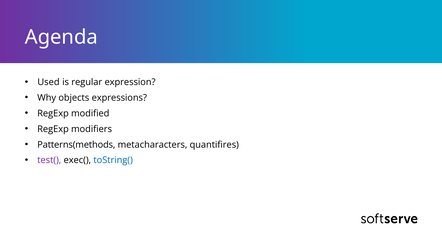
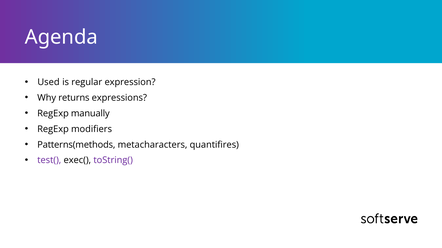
objects: objects -> returns (74, 98)
modified: modified -> manually (90, 114)
toString( colour: blue -> purple (113, 161)
